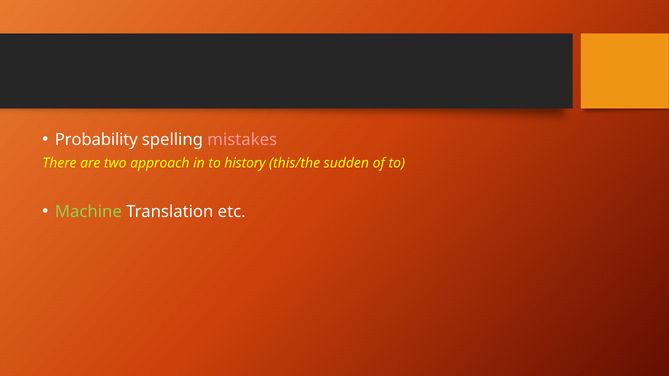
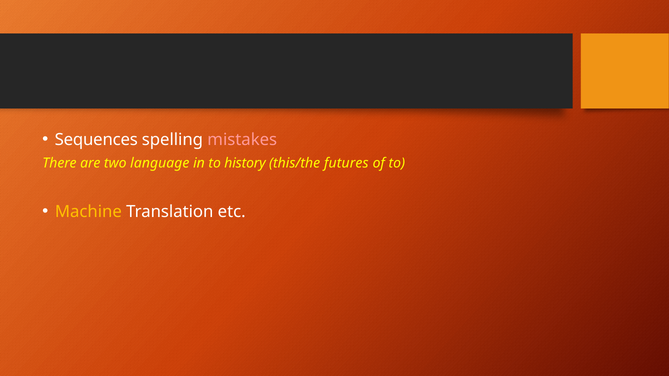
Probability: Probability -> Sequences (96, 140)
approach: approach -> language (160, 163)
sudden: sudden -> futures (346, 163)
Machine colour: light green -> yellow (88, 212)
